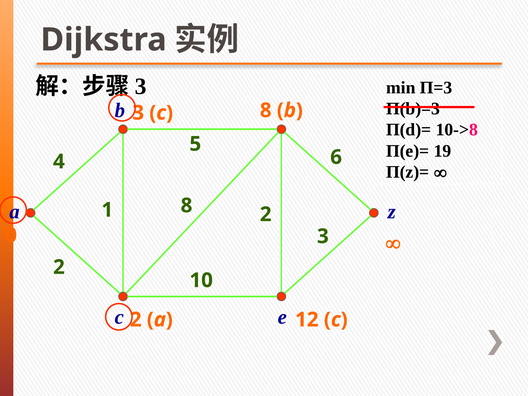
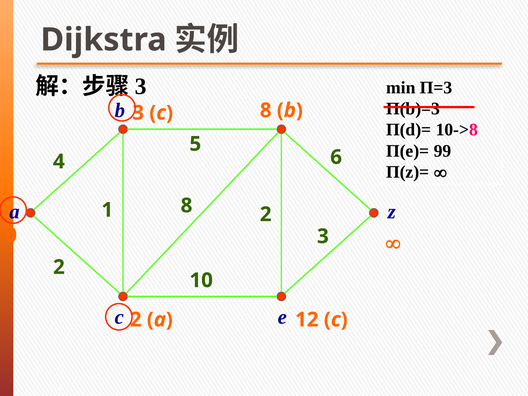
19: 19 -> 99 (442, 151)
